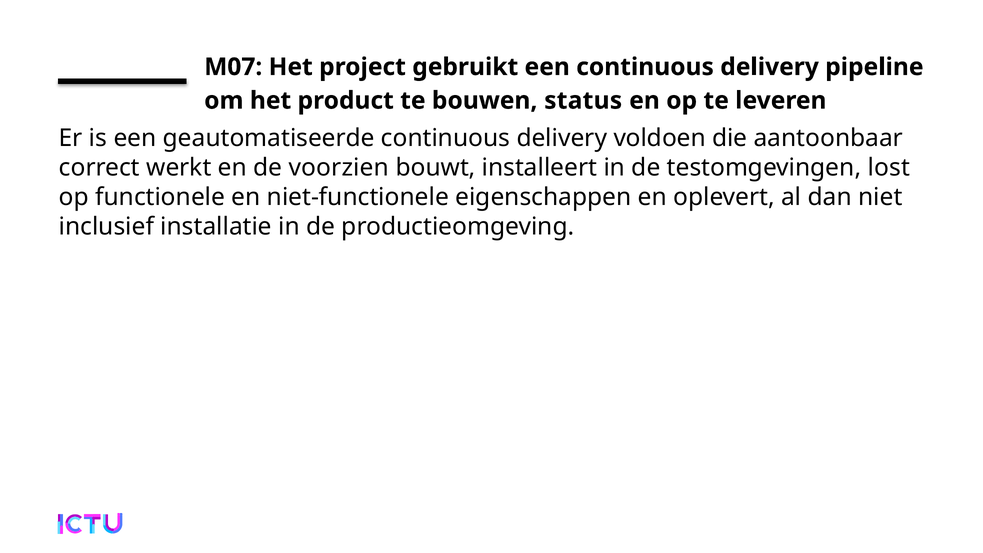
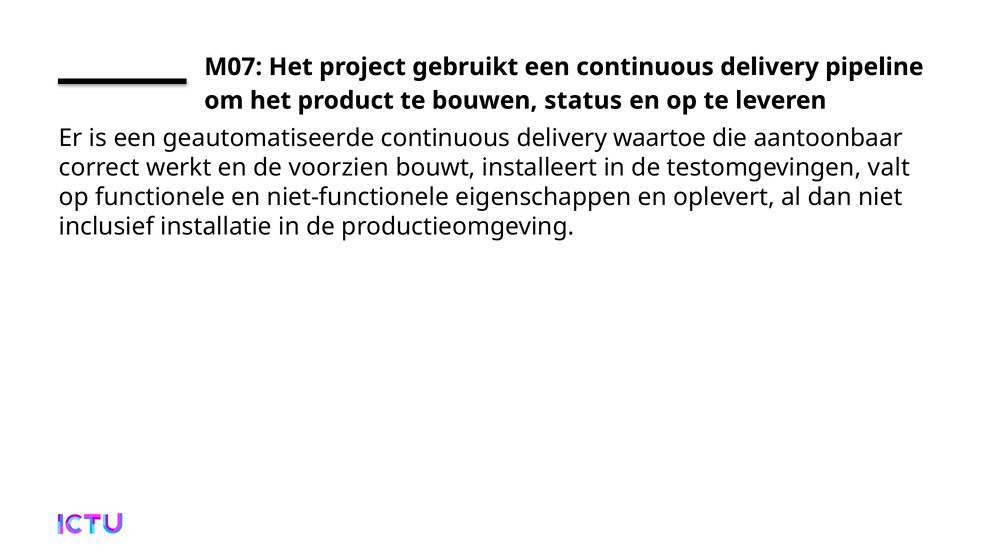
voldoen: voldoen -> waartoe (660, 138)
lost: lost -> valt (889, 168)
